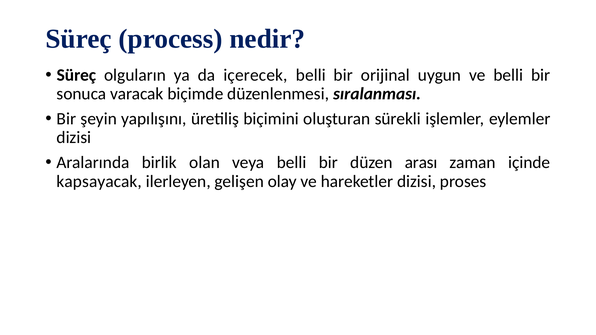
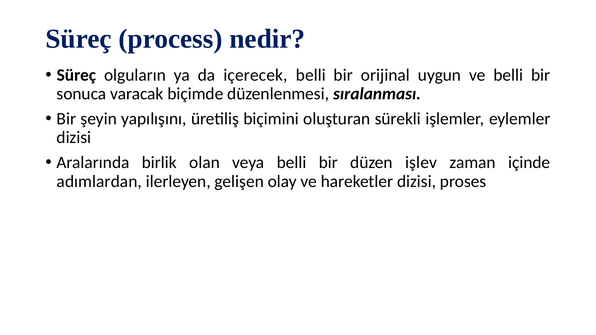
arası: arası -> işlev (421, 163)
kapsayacak: kapsayacak -> adımlardan (99, 181)
